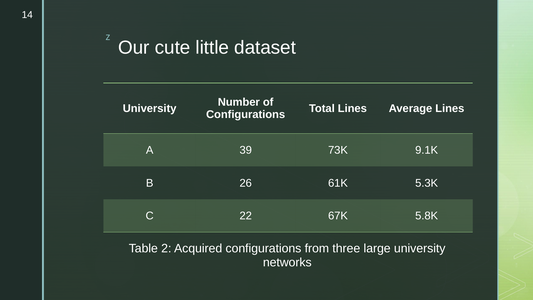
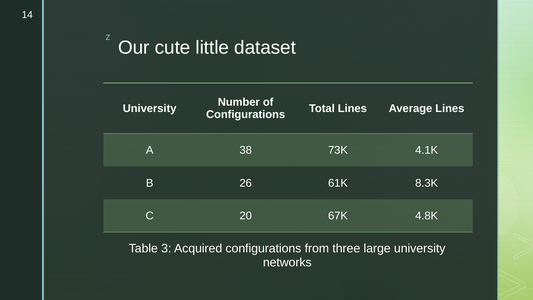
39: 39 -> 38 (246, 150)
9.1K: 9.1K -> 4.1K (427, 150)
5.3K: 5.3K -> 8.3K (427, 183)
22: 22 -> 20 (246, 216)
5.8K: 5.8K -> 4.8K (427, 216)
2: 2 -> 3 (166, 248)
